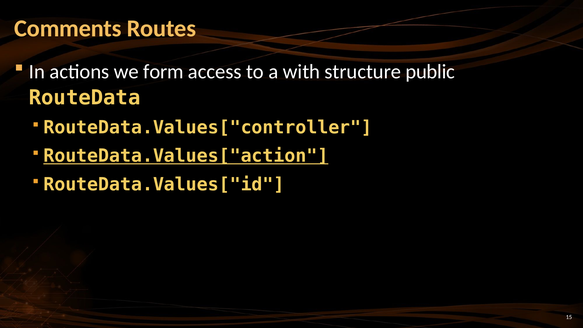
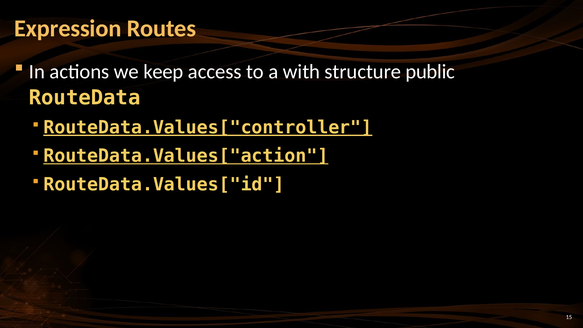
Comments: Comments -> Expression (68, 28)
form: form -> keep (163, 72)
RouteData.Values["controller underline: none -> present (208, 128)
